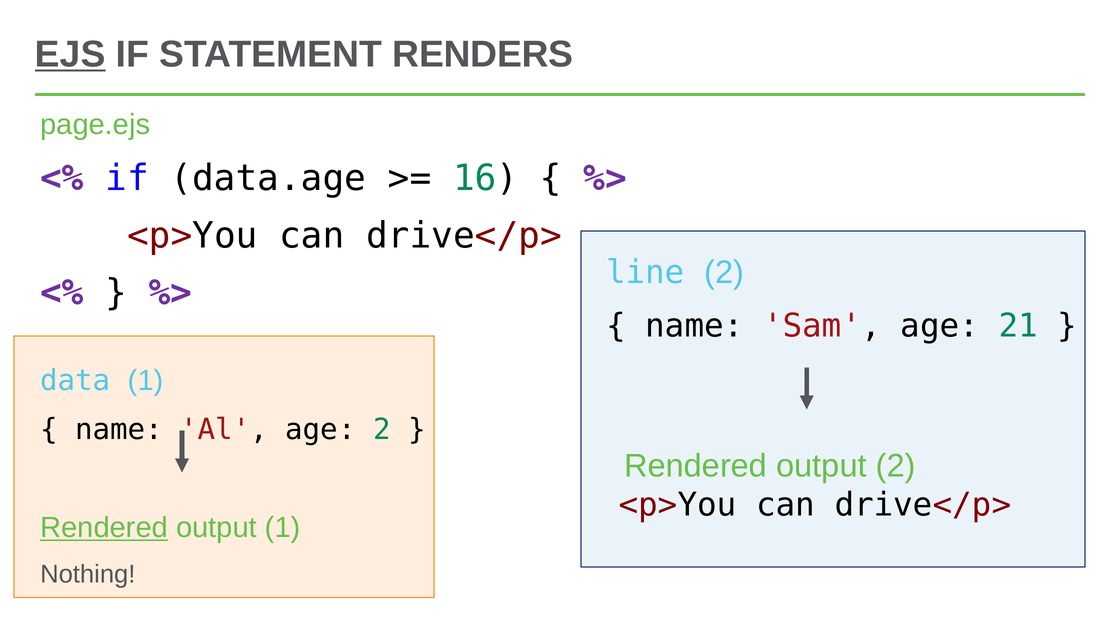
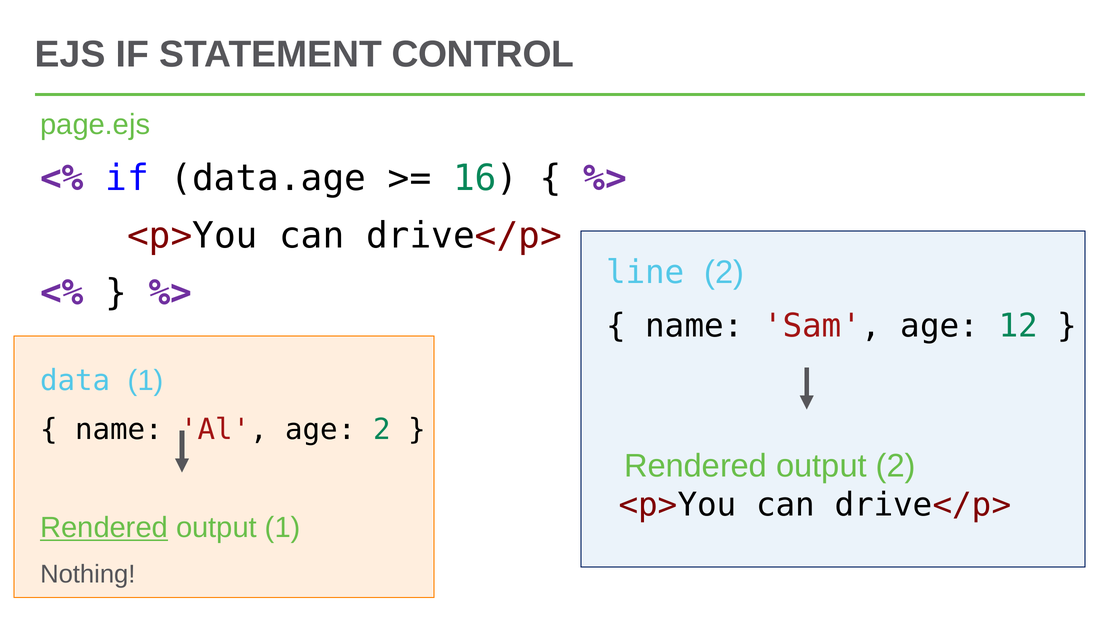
EJS underline: present -> none (70, 54)
RENDERS: RENDERS -> CONTROL (483, 54)
21: 21 -> 12 (1018, 326)
